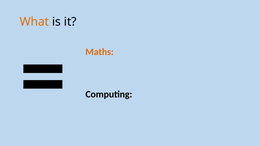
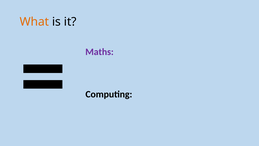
Maths colour: orange -> purple (99, 52)
